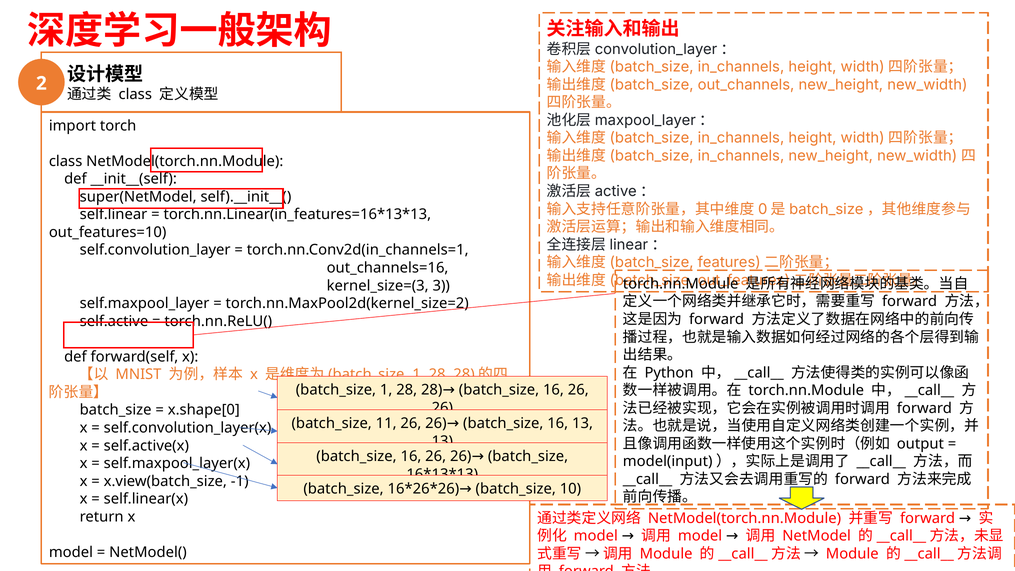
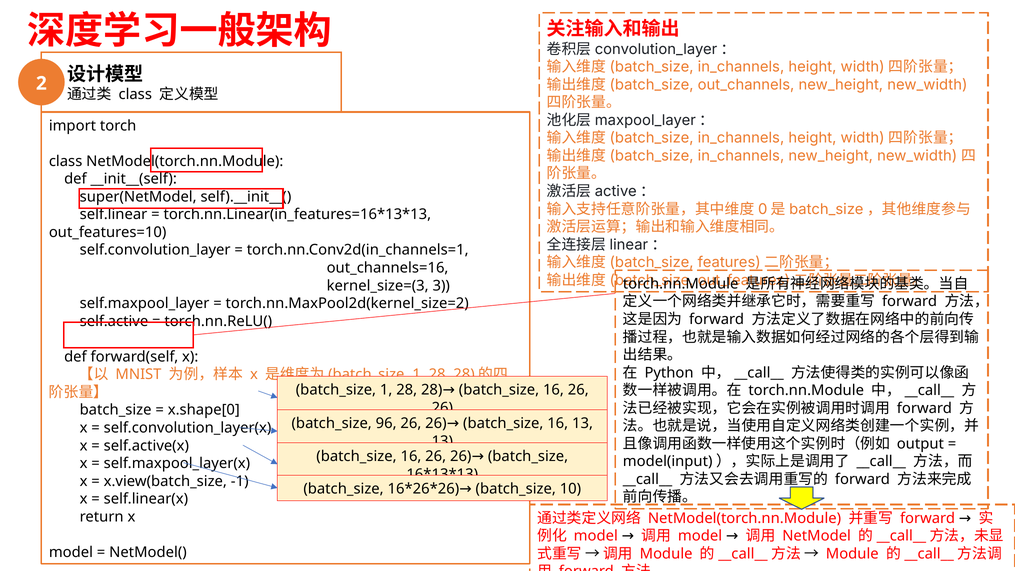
11: 11 -> 96 (386, 423)
